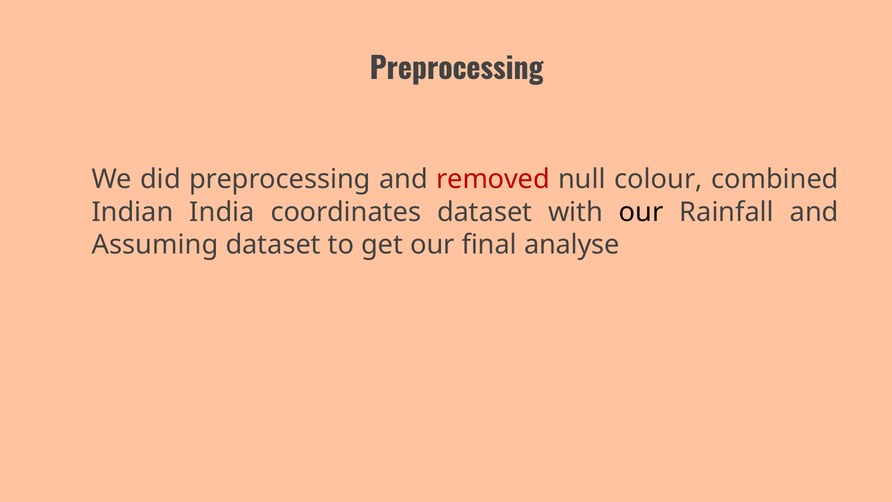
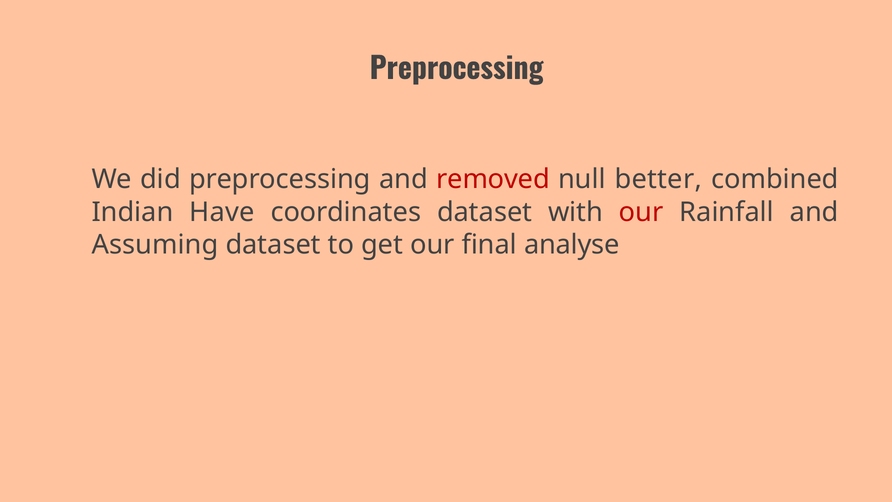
colour: colour -> better (658, 179)
India: India -> Have (222, 212)
our colour: black -> red (641, 212)
